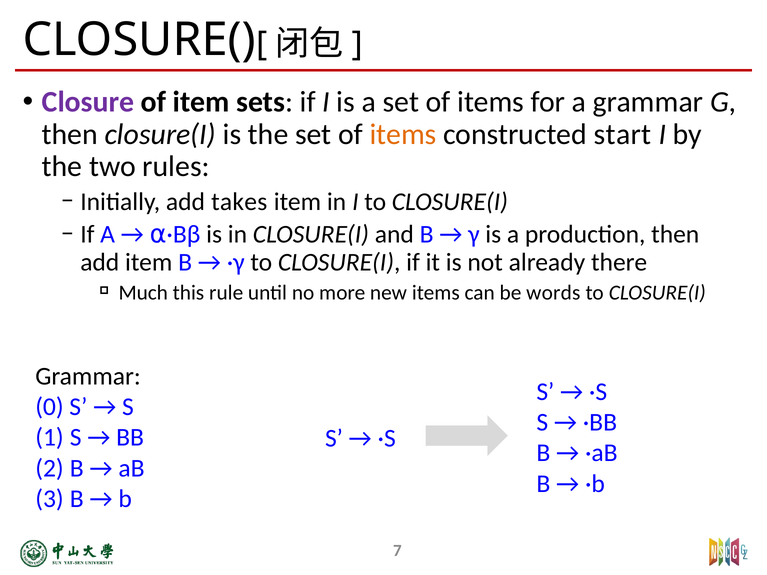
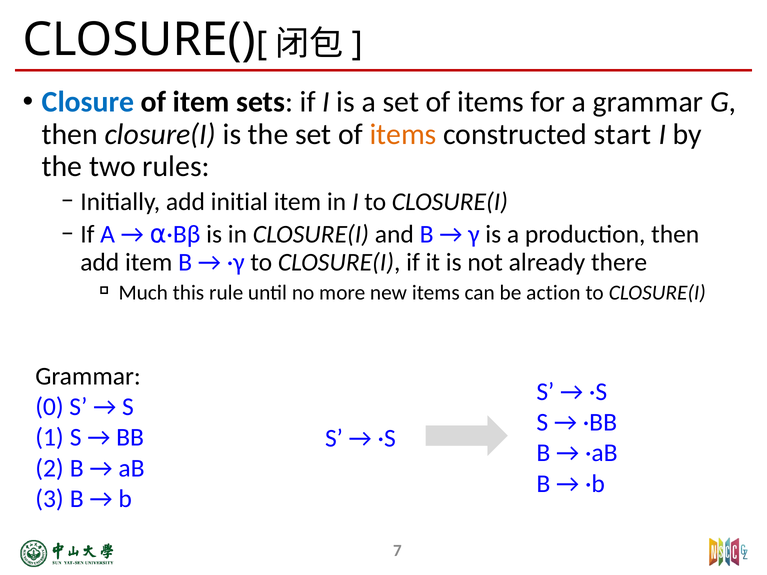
Closure colour: purple -> blue (88, 102)
takes: takes -> initial (239, 202)
words: words -> action (553, 293)
